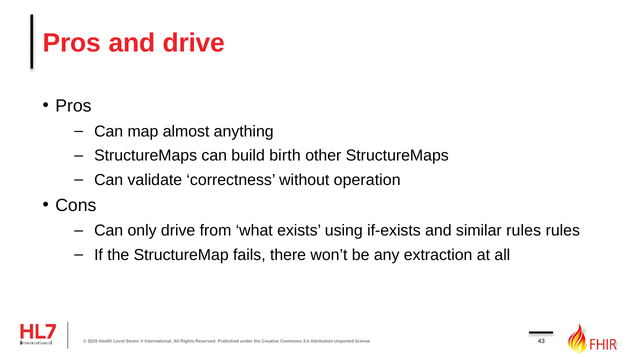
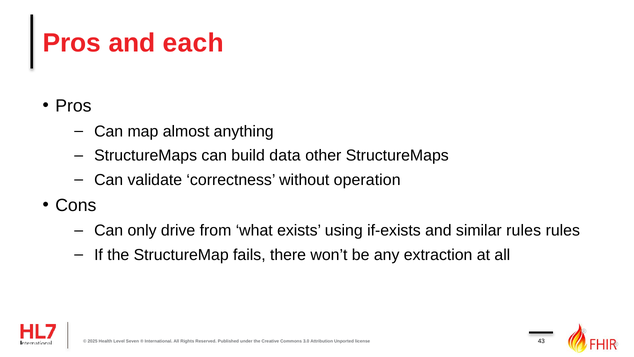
and drive: drive -> each (193, 43)
birth: birth -> data (285, 155)
